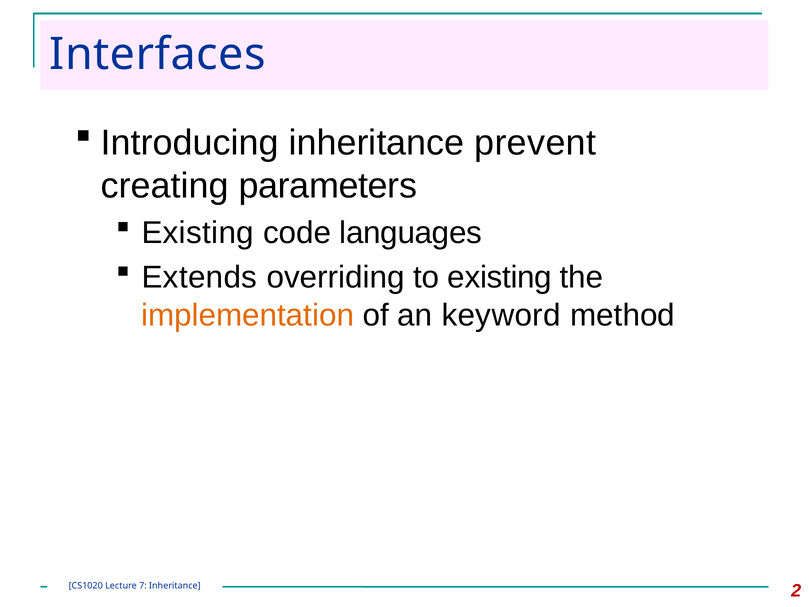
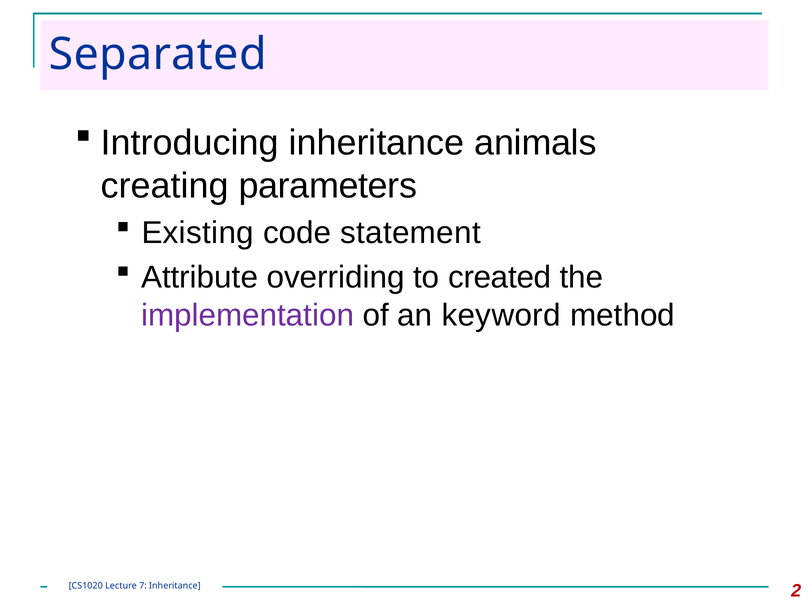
Interfaces: Interfaces -> Separated (158, 54)
prevent: prevent -> animals (536, 143)
languages: languages -> statement (410, 233)
Extends: Extends -> Attribute (200, 277)
to existing: existing -> created (500, 277)
implementation colour: orange -> purple (248, 315)
